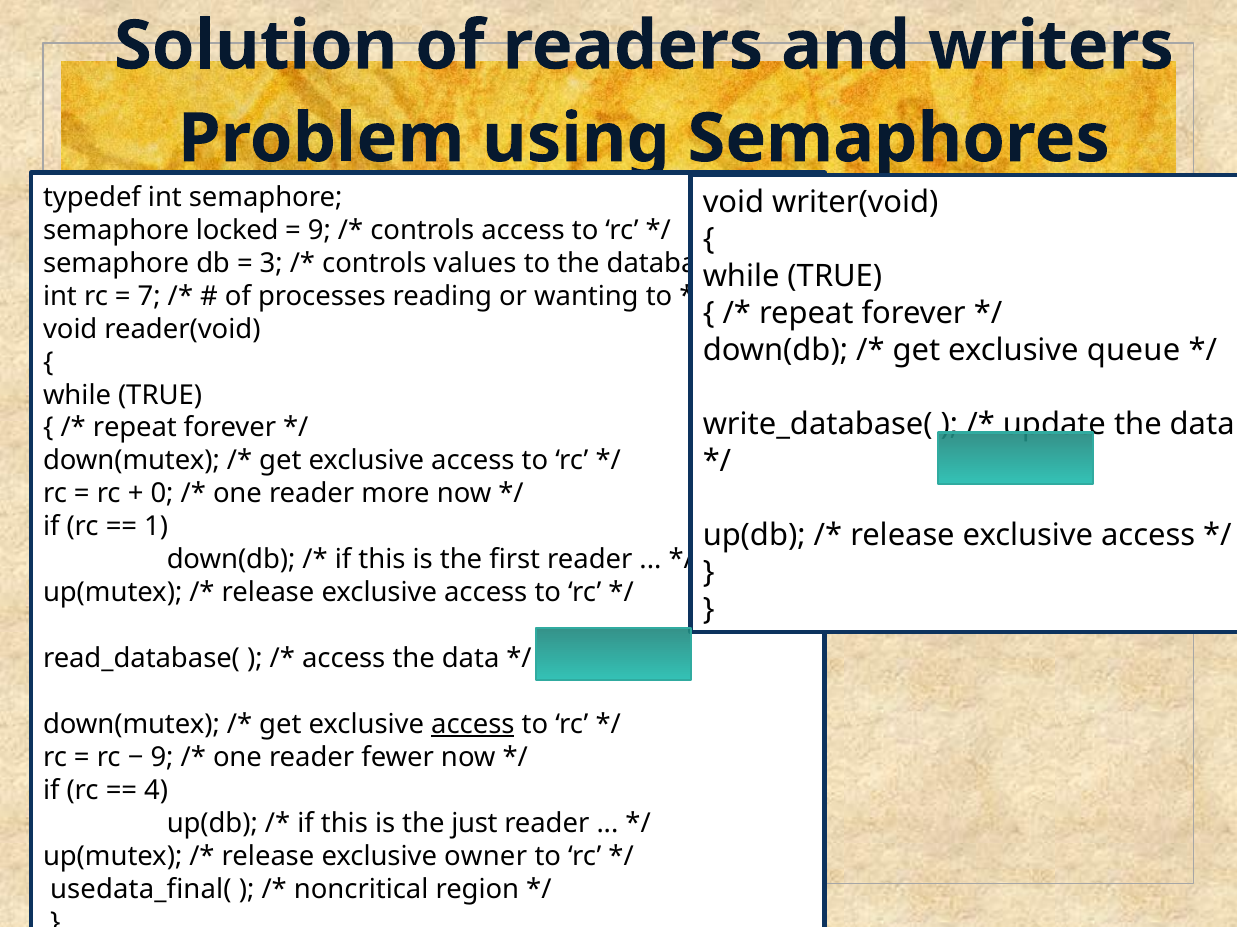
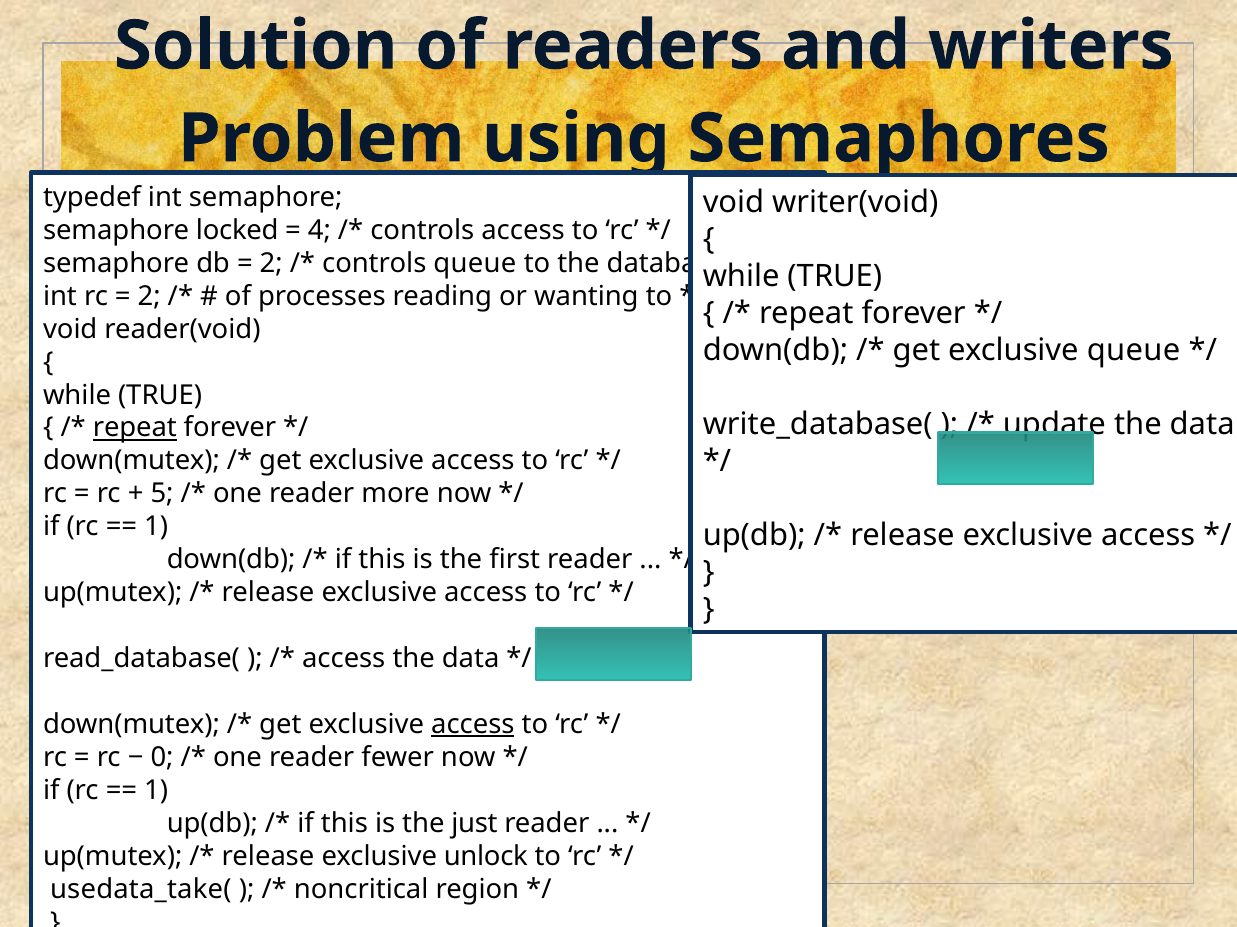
9: 9 -> 4 (319, 230)
3: 3 -> 2 (271, 263)
controls values: values -> queue (475, 263)
7: 7 -> 2 (149, 296)
repeat underline: none -> present (135, 428)
0: 0 -> 5 (162, 494)
9: 9 -> 0 (162, 758)
4: 4 -> 1 (156, 791)
owner: owner -> unlock (486, 857)
usedata_final(: usedata_final( -> usedata_take( (141, 890)
